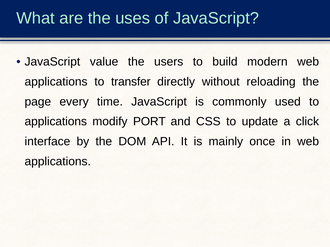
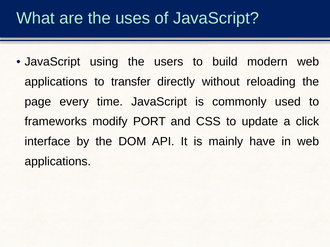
value: value -> using (104, 62)
applications: applications -> frameworks (56, 122)
once: once -> have (262, 142)
